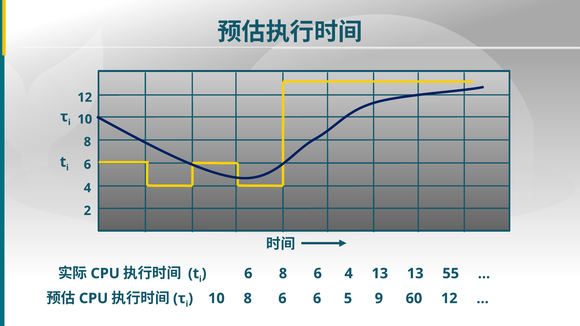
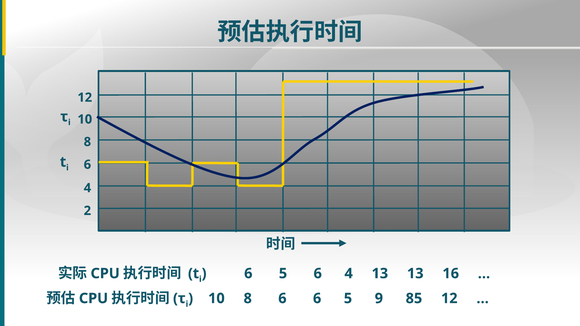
8: 8 -> 5 (283, 274)
55: 55 -> 16 (451, 274)
60: 60 -> 85 (414, 299)
